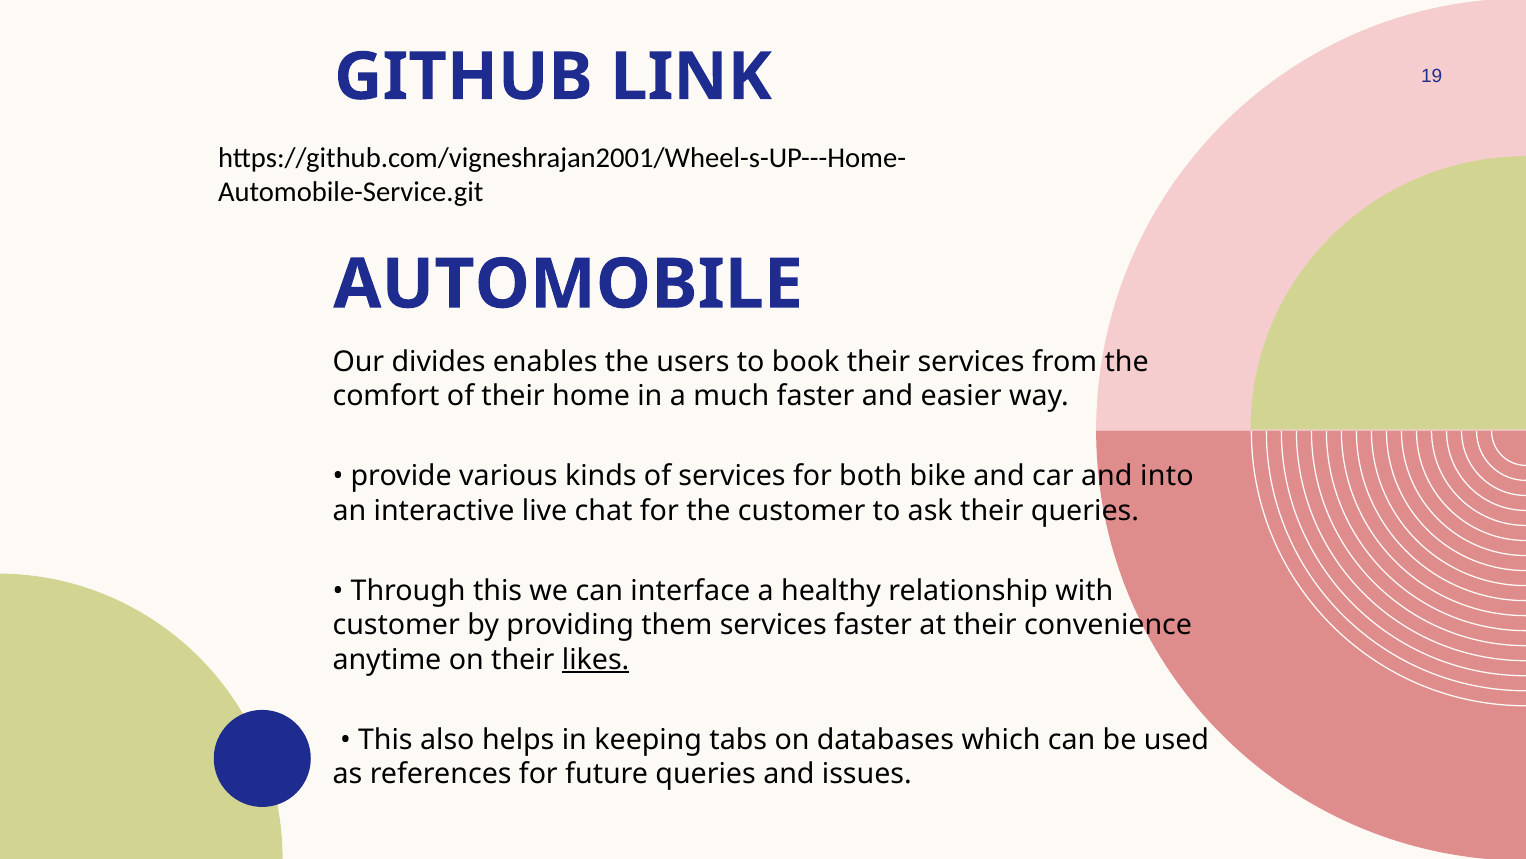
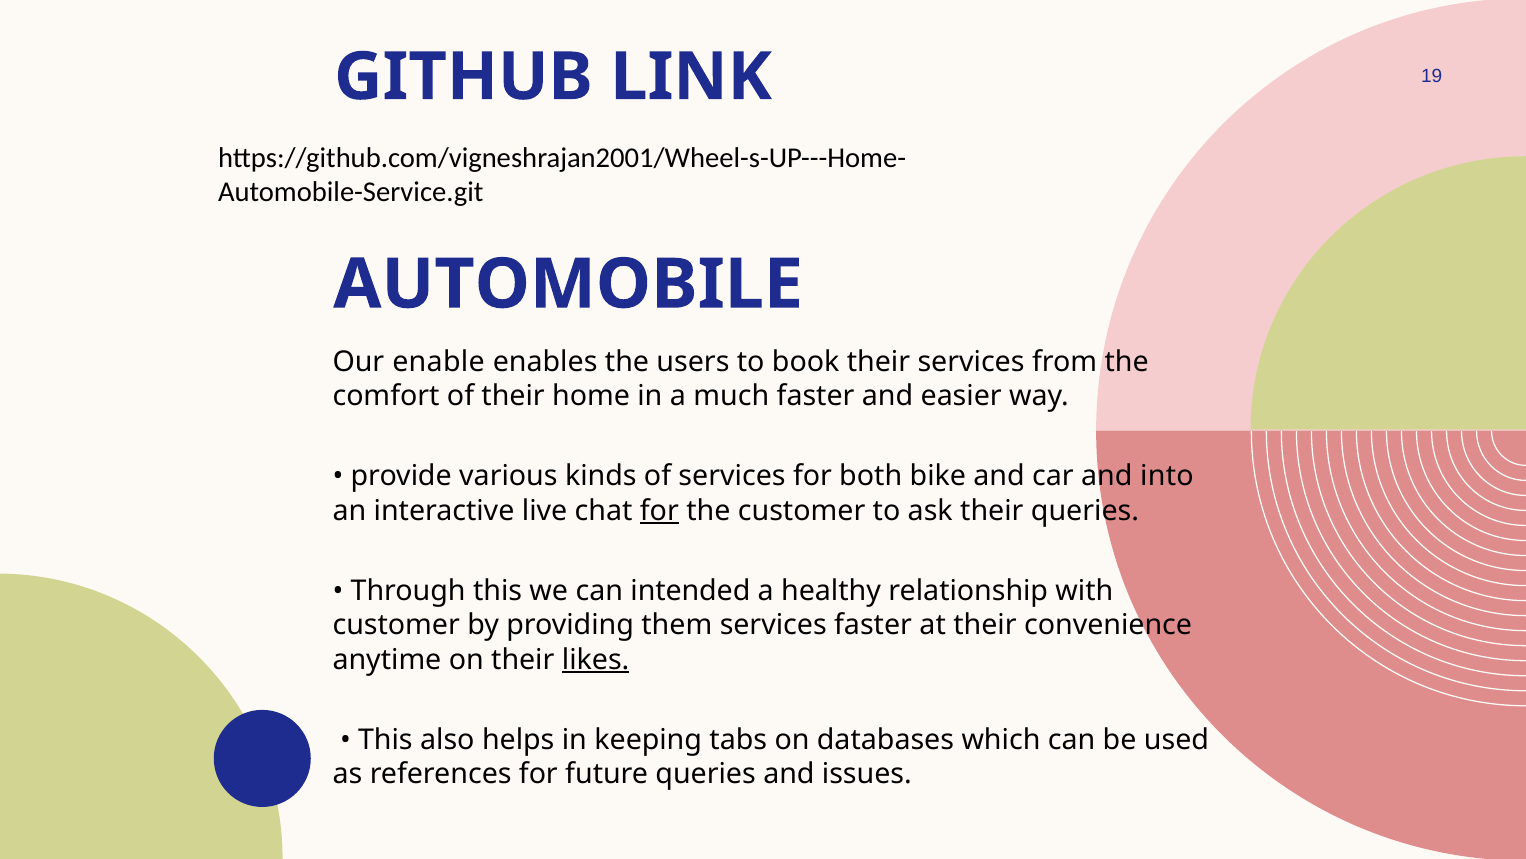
divides: divides -> enable (438, 362)
for underline: none -> present (659, 510)
interface: interface -> intended (690, 591)
